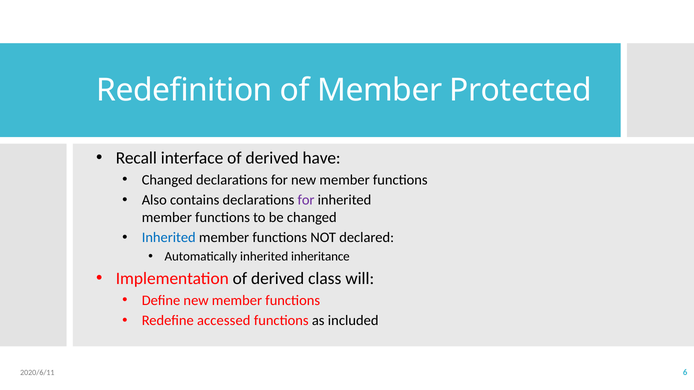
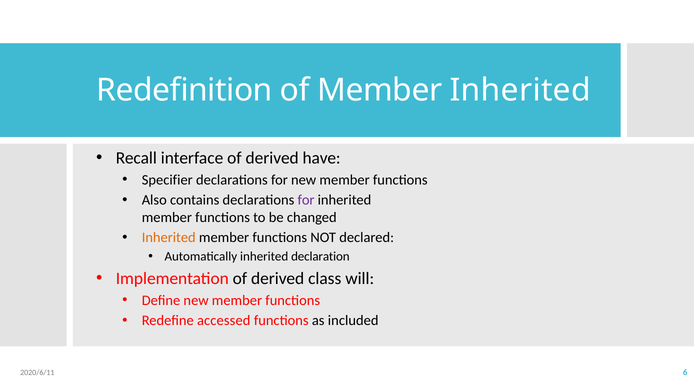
Member Protected: Protected -> Inherited (520, 90)
Changed: Changed -> Specifier (167, 180)
Inherited colour: blue -> orange (169, 238)
inheritance: inheritance -> declaration (320, 257)
